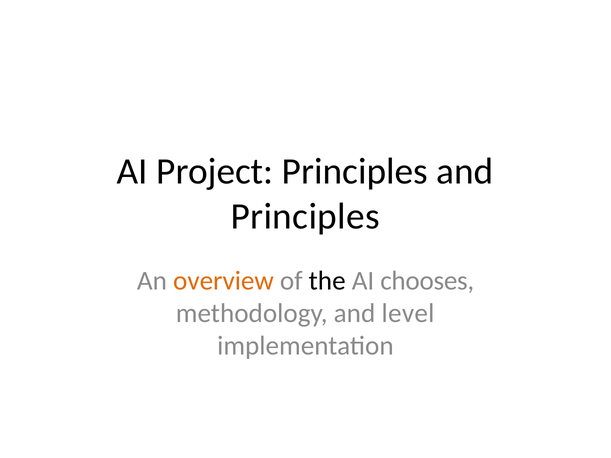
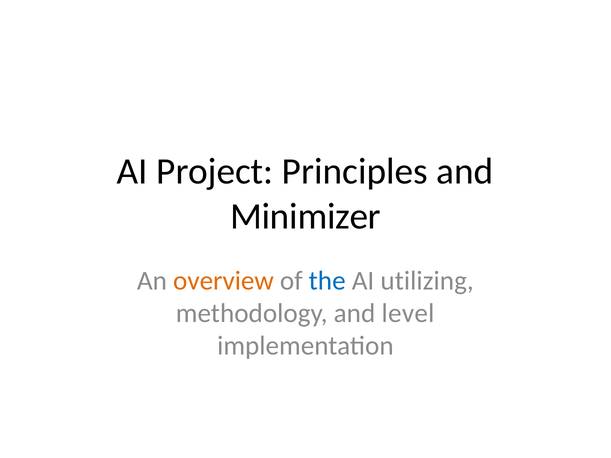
Principles: Principles -> Minimizer (306, 216)
the colour: black -> blue (327, 281)
chooses: chooses -> utilizing (427, 281)
